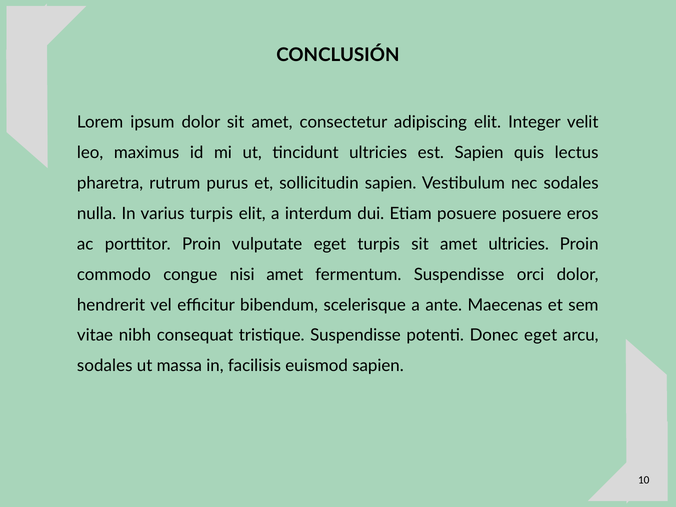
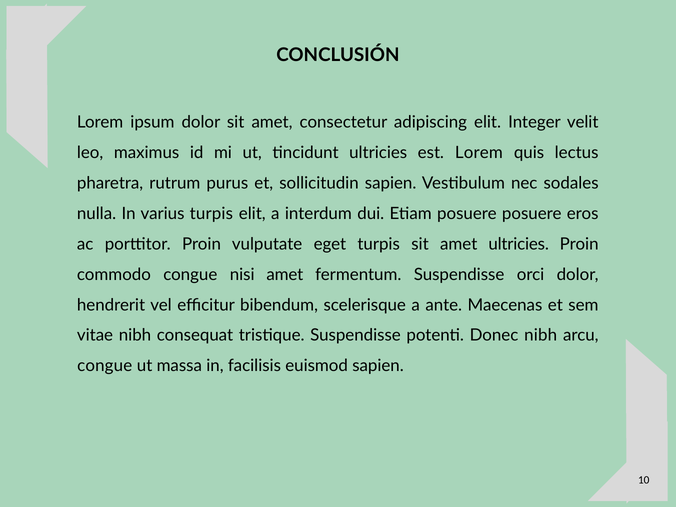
est Sapien: Sapien -> Lorem (479, 153)
Donec eget: eget -> nibh (541, 335)
sodales: sodales -> congue (105, 366)
